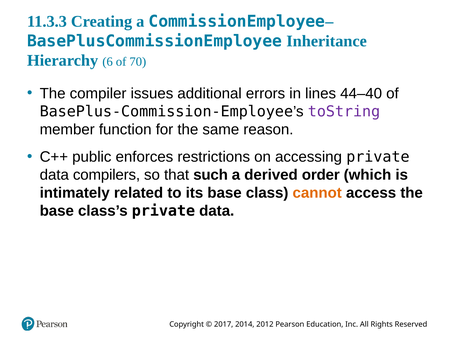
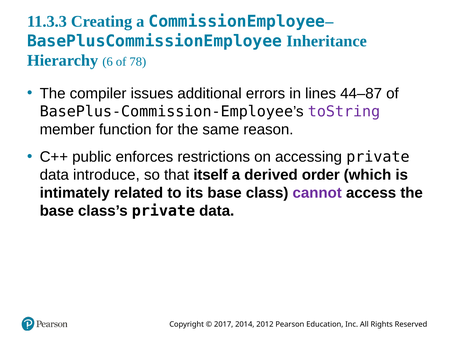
70: 70 -> 78 (138, 62)
44–40: 44–40 -> 44–87 (361, 94)
compilers: compilers -> introduce (106, 175)
such: such -> itself (211, 175)
cannot colour: orange -> purple (317, 193)
